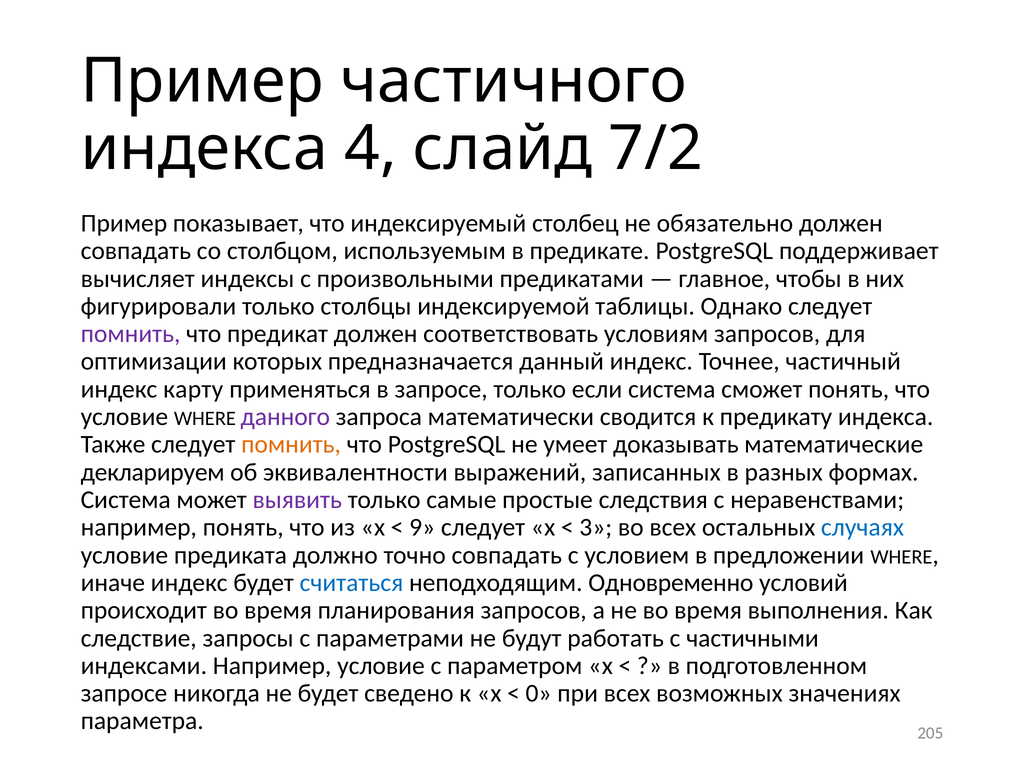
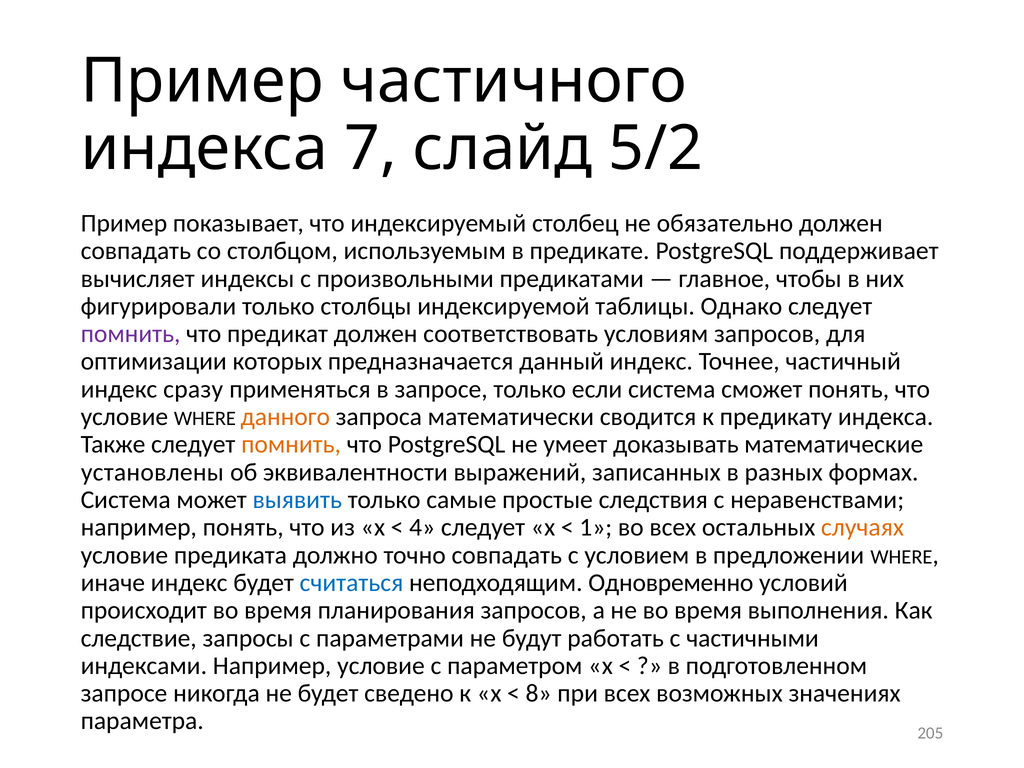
4: 4 -> 7 (371, 148)
7/2: 7/2 -> 5/2 (656, 148)
карту: карту -> сразу (193, 389)
данного colour: purple -> orange (285, 417)
декларируем: декларируем -> установлены (152, 472)
выявить colour: purple -> blue (297, 500)
9: 9 -> 4 (422, 527)
3: 3 -> 1 (596, 527)
случаях colour: blue -> orange (862, 527)
0: 0 -> 8 (539, 693)
